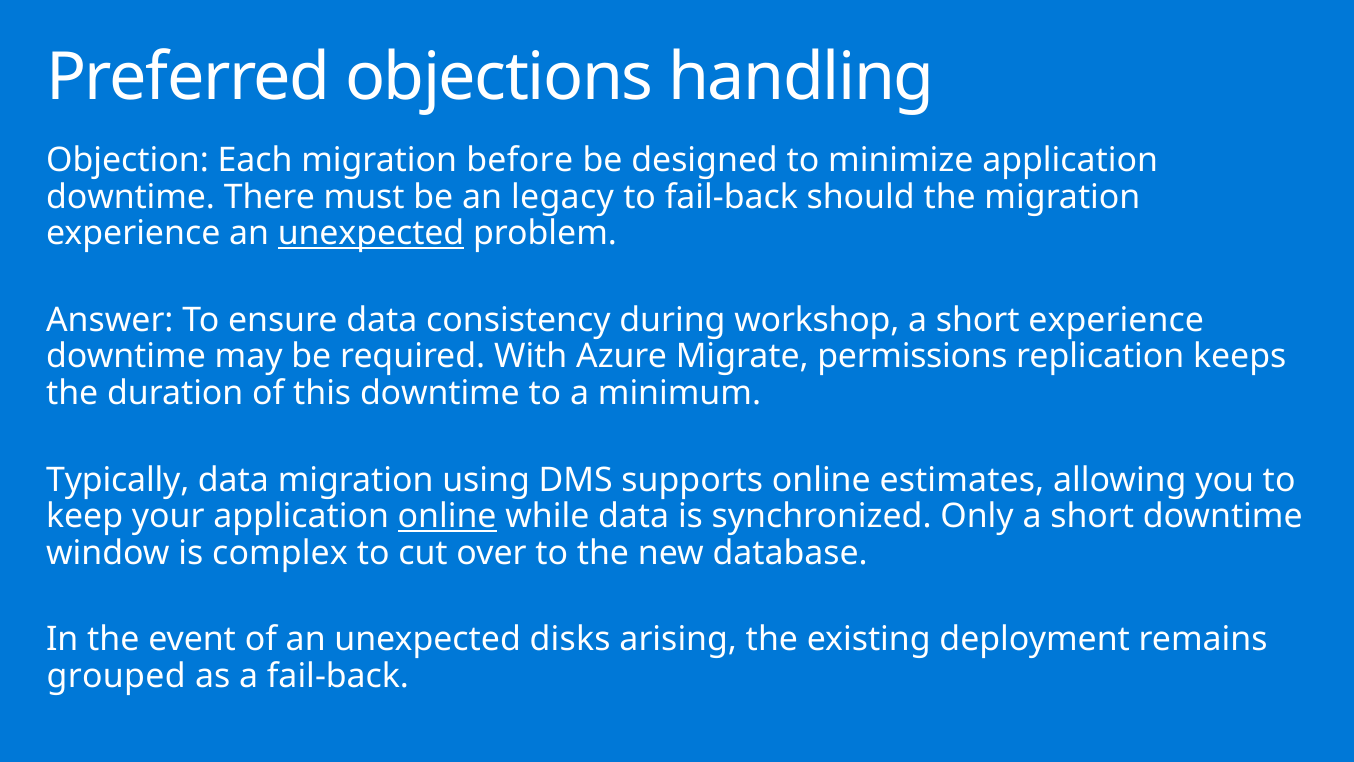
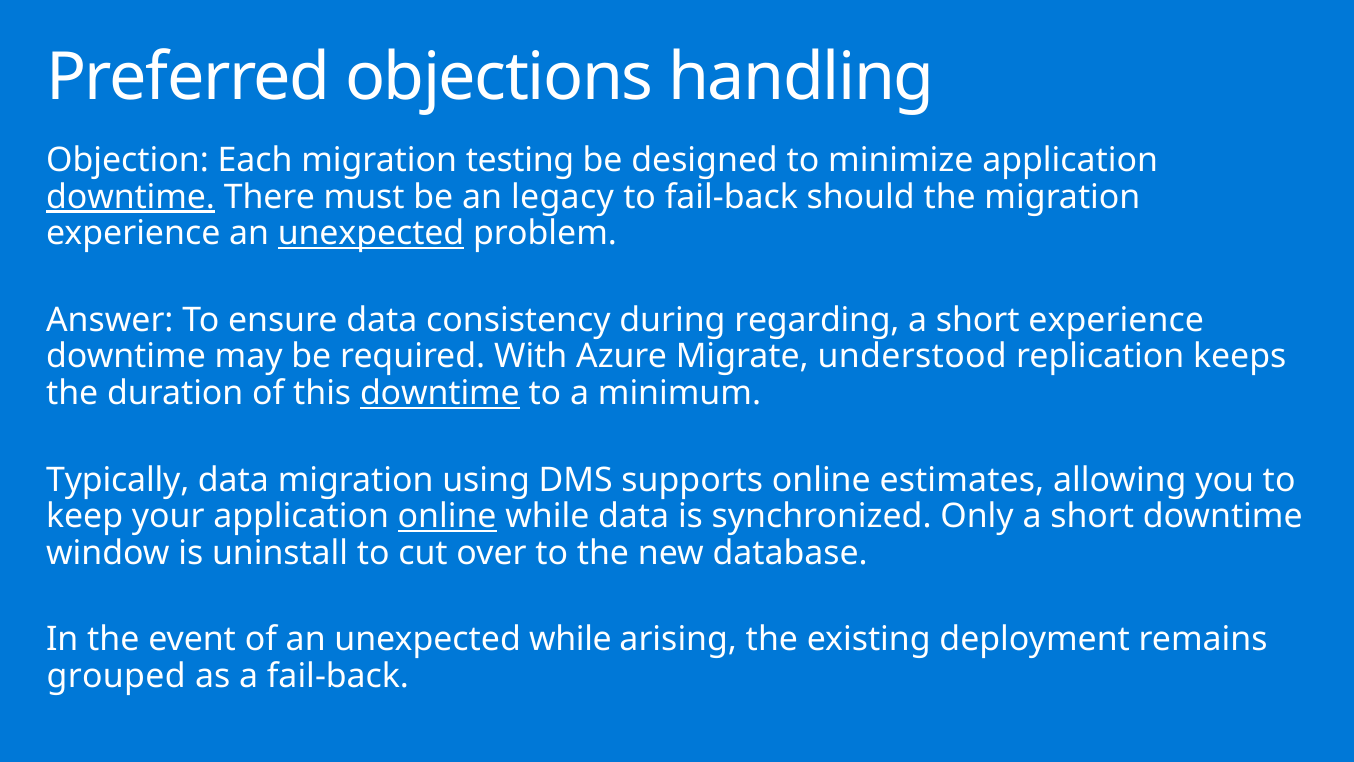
before: before -> testing (520, 160)
downtime underline: none -> present (131, 197)
workshop: workshop -> regarding (817, 320)
permissions: permissions -> understood (912, 357)
downtime underline: none -> present (440, 393)
complex: complex -> uninstall (280, 553)
unexpected disks: disks -> while (570, 639)
